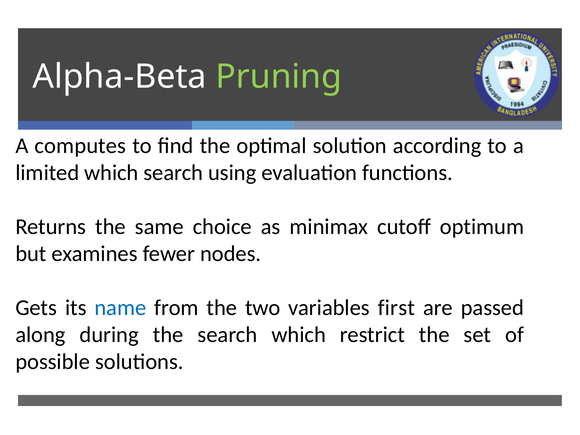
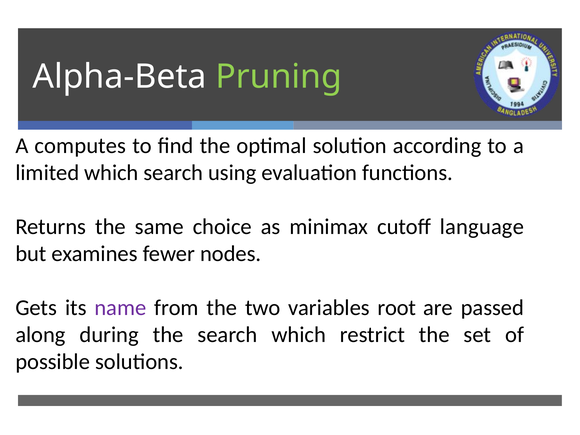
optimum: optimum -> language (482, 227)
name colour: blue -> purple (120, 308)
first: first -> root (397, 308)
